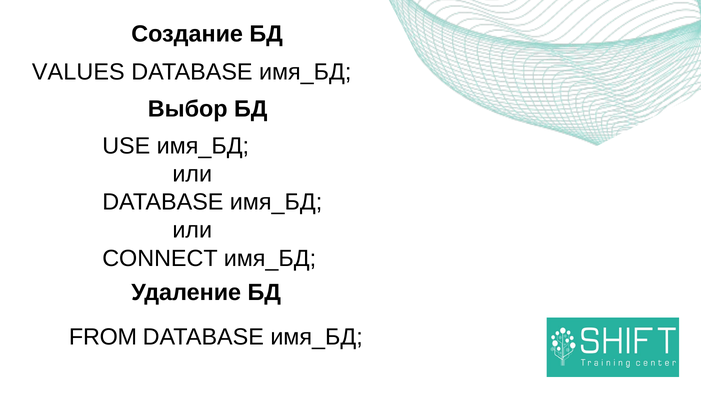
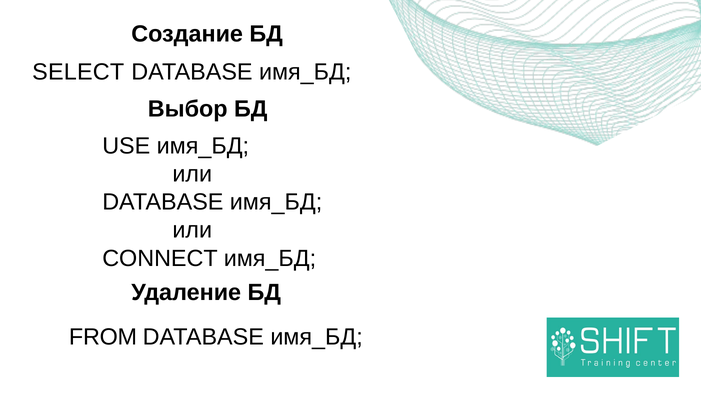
VALUES: VALUES -> SELECT (78, 72)
